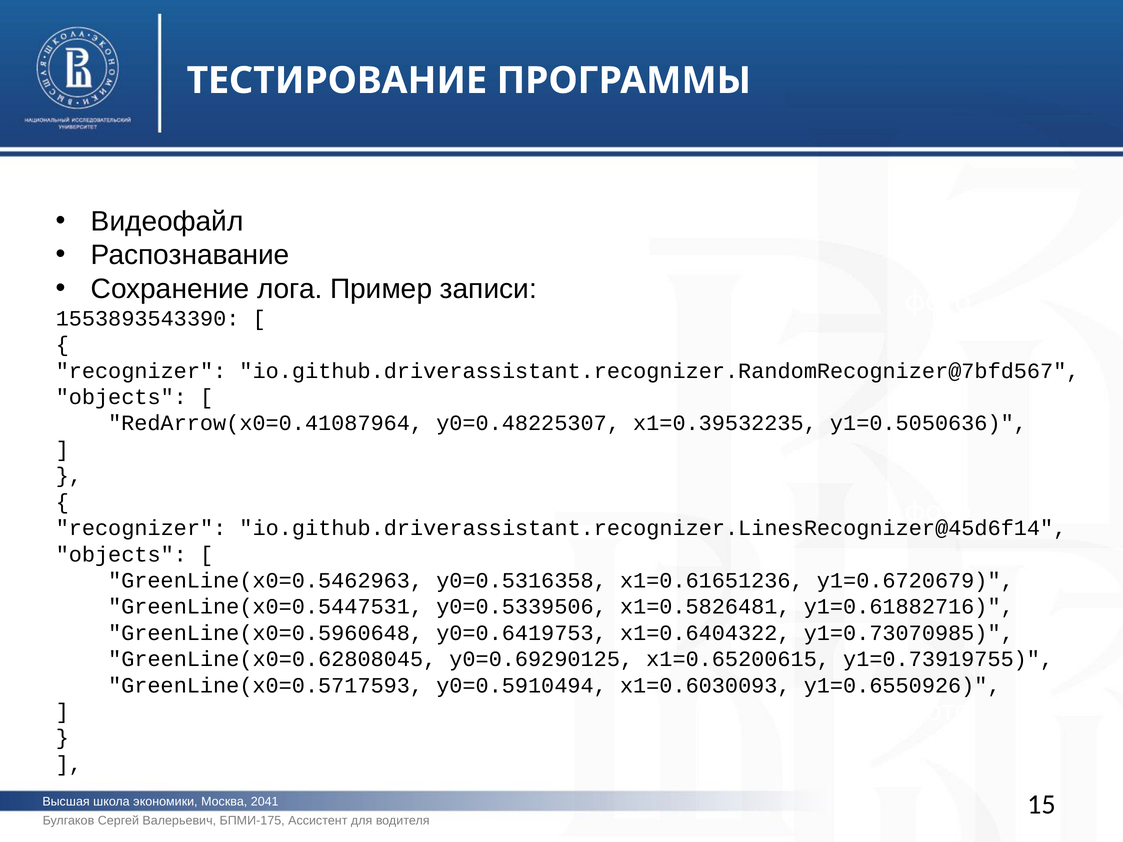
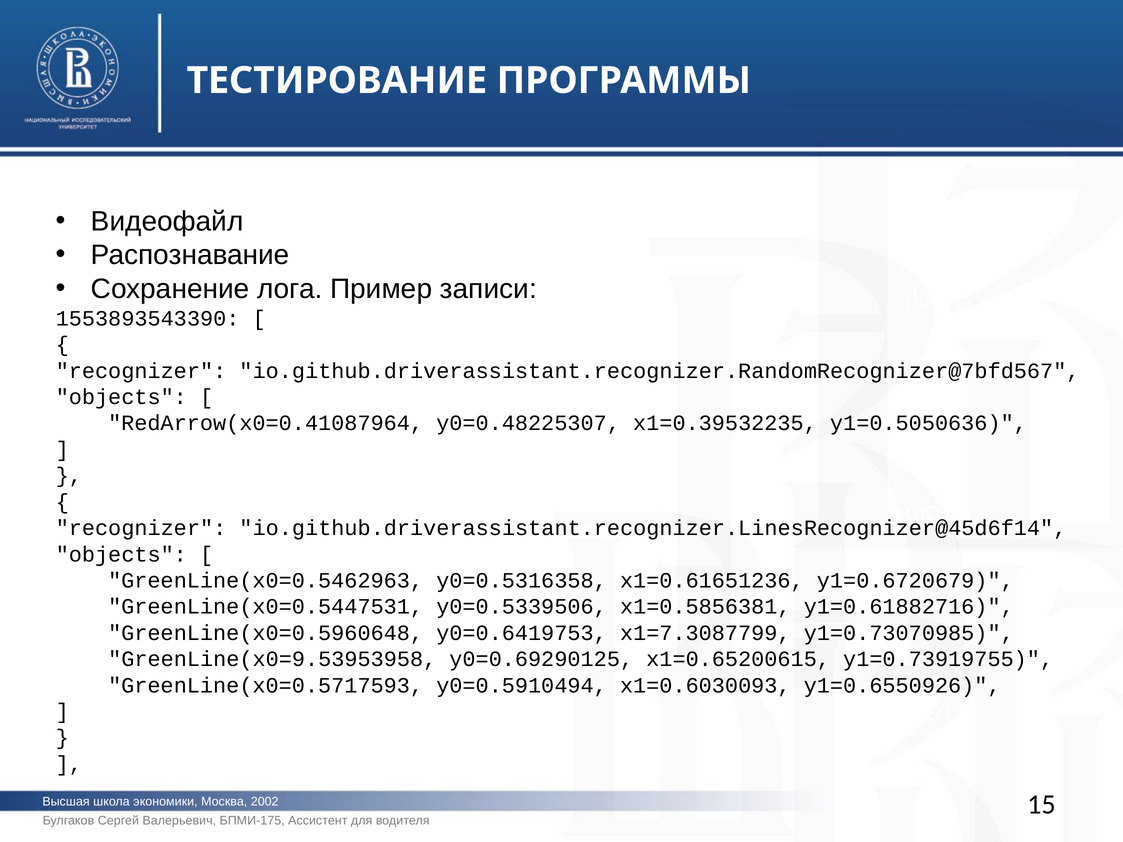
x1=0.5826481: x1=0.5826481 -> x1=0.5856381 (705, 607)
x1=0.6404322: x1=0.6404322 -> x1=7.3087799 (705, 633)
GreenLine(x0=0.62808045: GreenLine(x0=0.62808045 -> GreenLine(x0=9.53953958 (272, 659)
2041: 2041 -> 2002 (265, 802)
